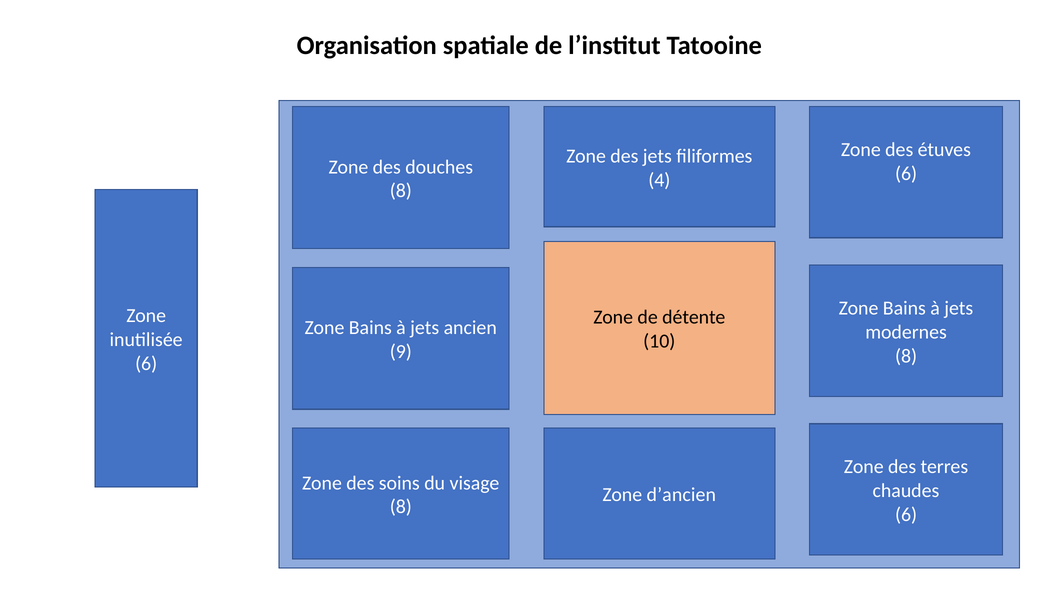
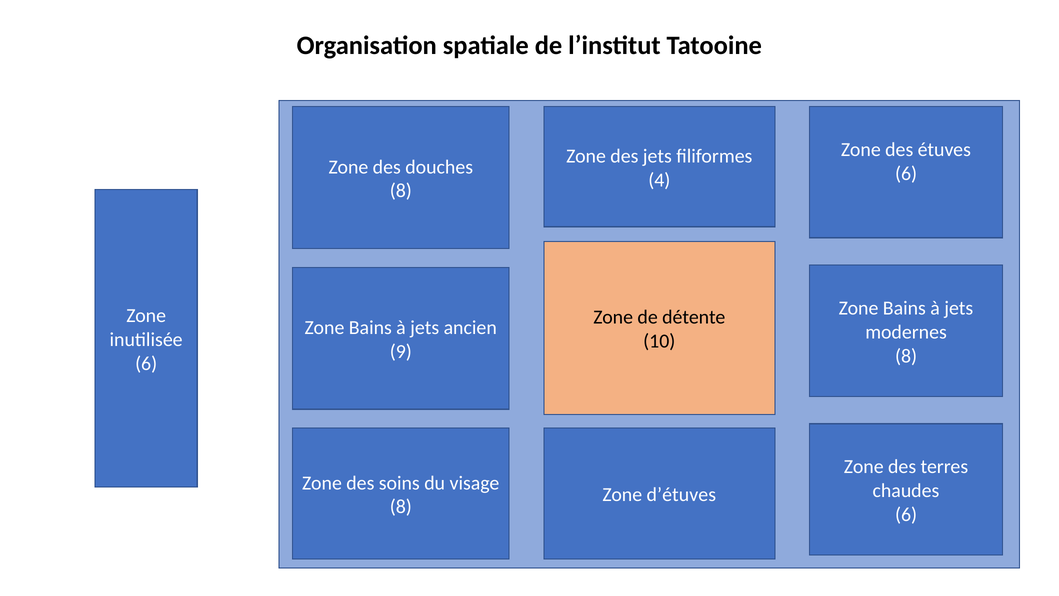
d’ancien: d’ancien -> d’étuves (681, 495)
